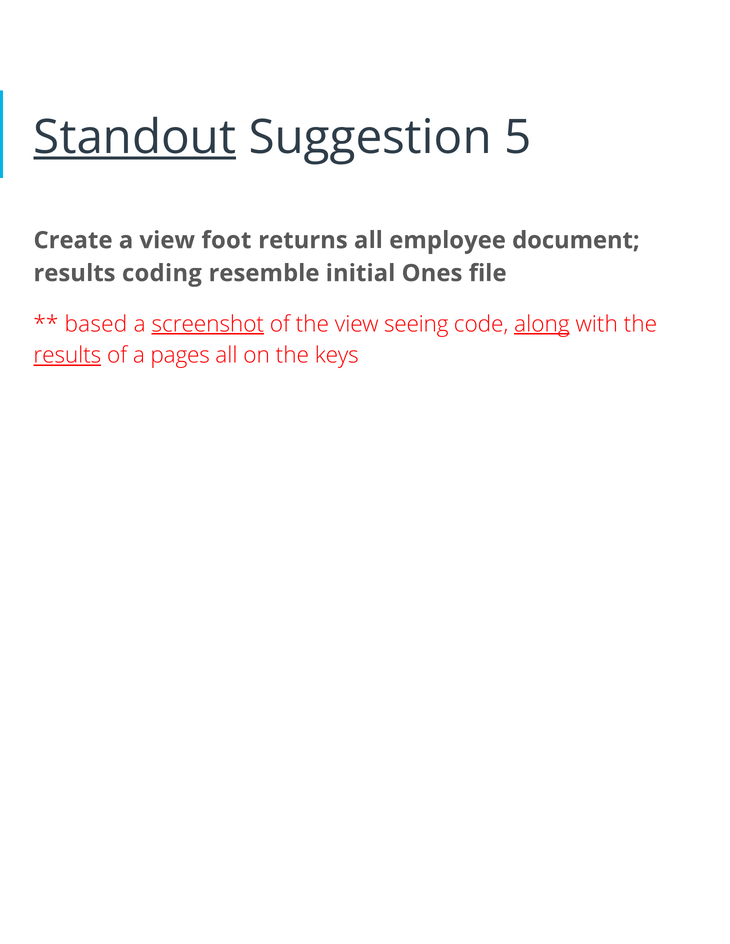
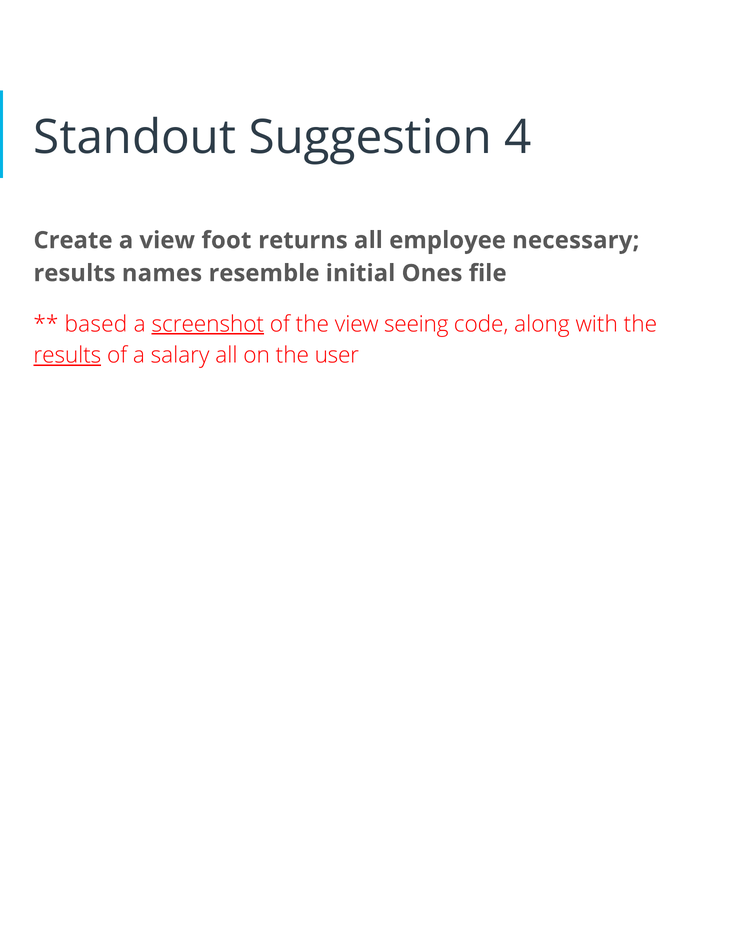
Standout underline: present -> none (135, 138)
5: 5 -> 4 (518, 138)
document: document -> necessary (576, 241)
coding: coding -> names (162, 273)
along underline: present -> none (542, 324)
pages: pages -> salary (180, 356)
keys: keys -> user (337, 356)
